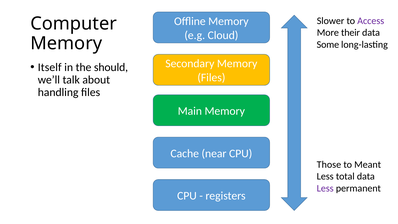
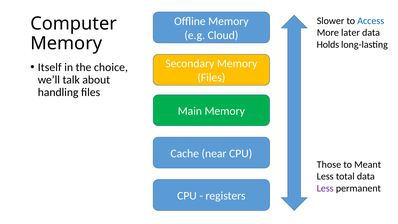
Access colour: purple -> blue (371, 21)
their: their -> later (350, 33)
Some: Some -> Holds (328, 45)
should: should -> choice (111, 67)
